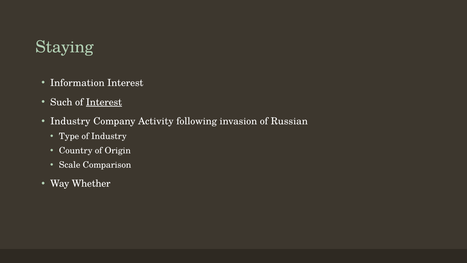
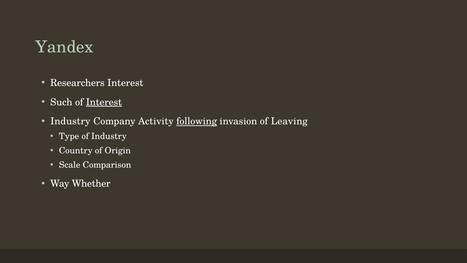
Staying: Staying -> Yandex (65, 47)
Information: Information -> Researchers (77, 83)
following underline: none -> present (197, 121)
Russian: Russian -> Leaving (289, 121)
